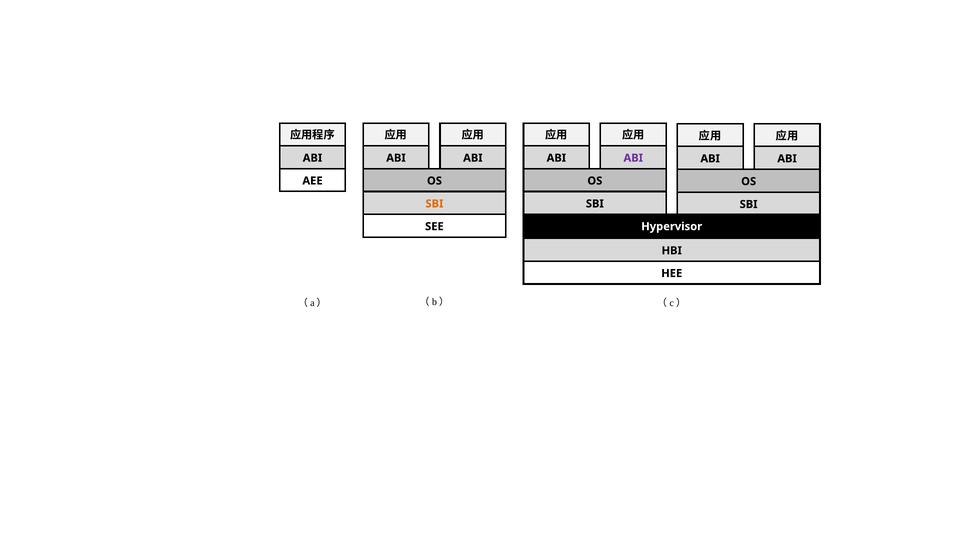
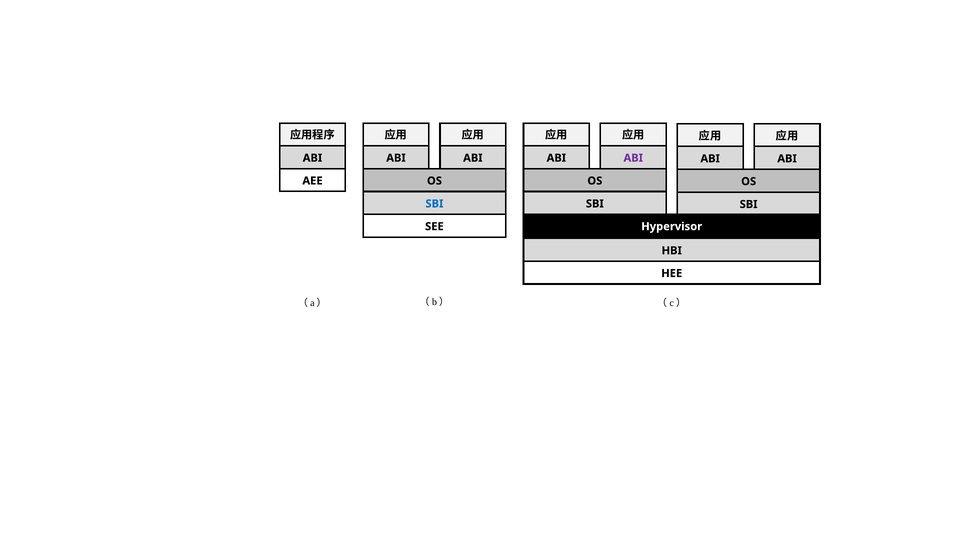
SBI colour: orange -> blue (434, 204)
